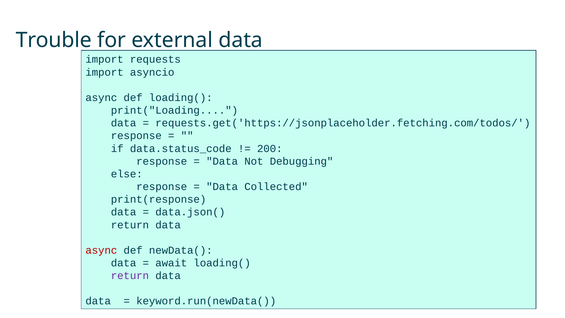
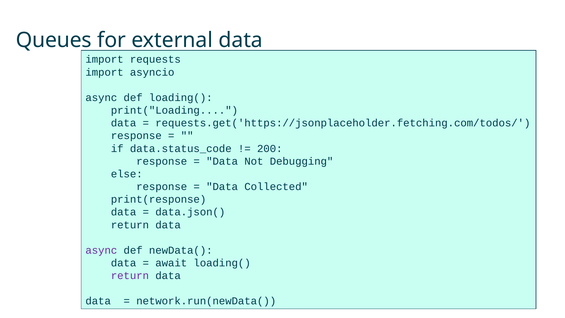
Trouble: Trouble -> Queues (54, 40)
async colour: red -> purple (101, 250)
keyword.run(newData(: keyword.run(newData( -> network.run(newData( (206, 301)
